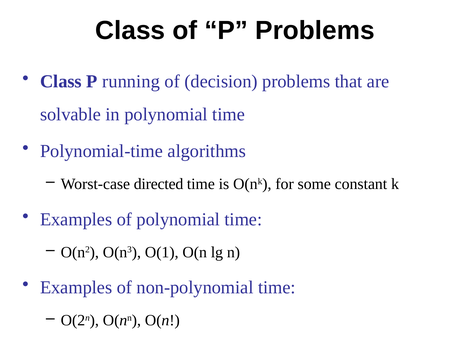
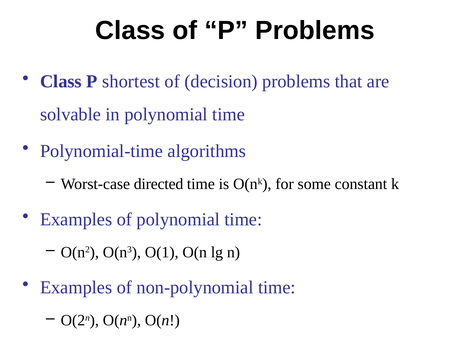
running: running -> shortest (131, 81)
